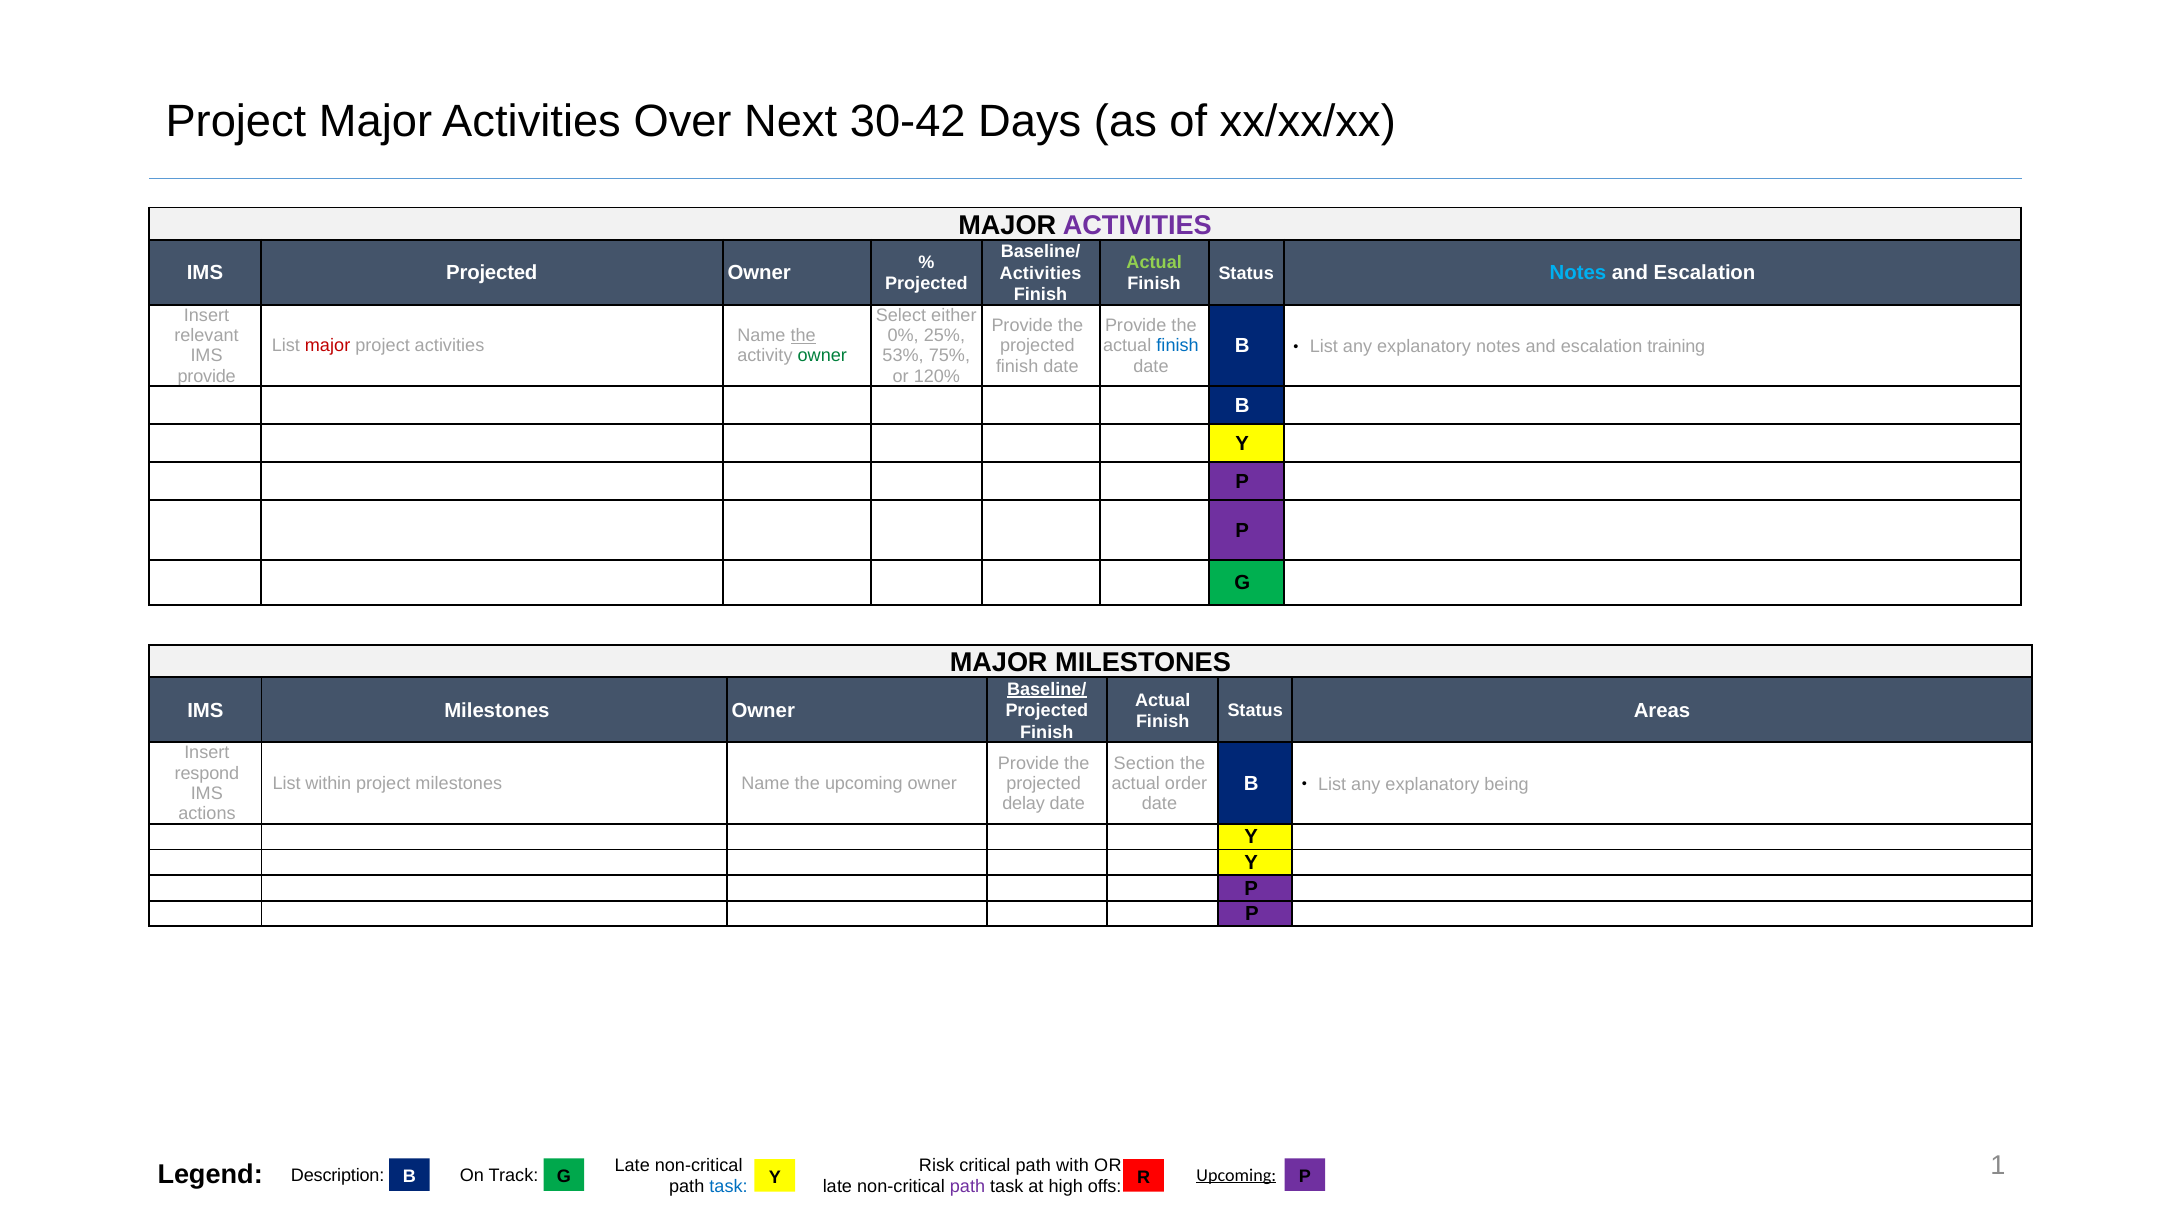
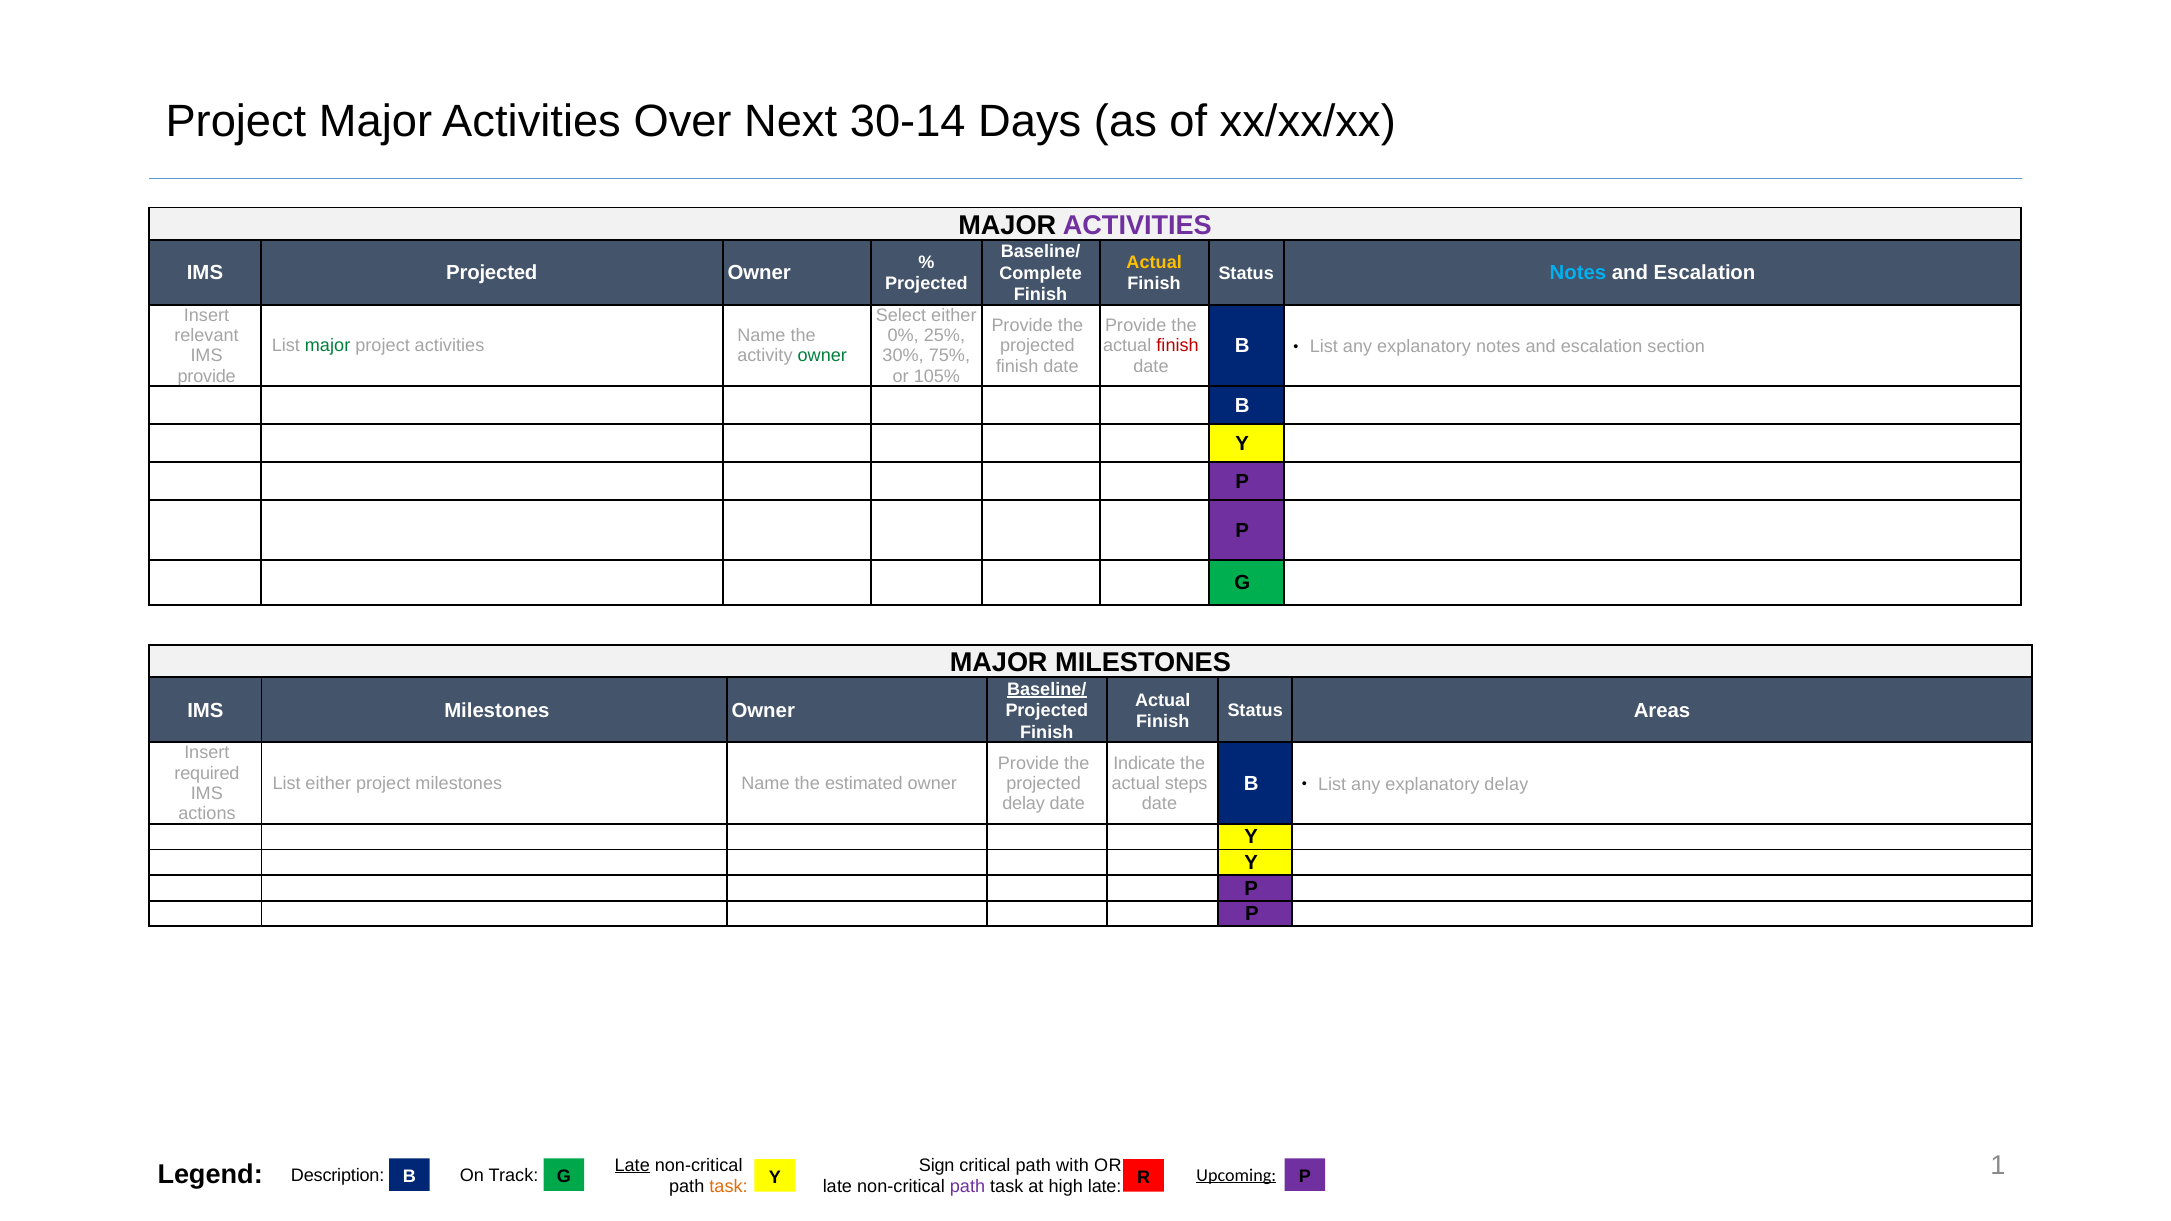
30-42: 30-42 -> 30-14 (908, 121)
Actual colour: light green -> yellow (1154, 262)
Activities: Activities -> Complete (1041, 273)
the underline: present -> none (803, 336)
training: training -> section (1676, 347)
major colour: red -> green (328, 346)
finish colour: blue -> red (1178, 346)
53%: 53% -> 30% (903, 356)
120%: 120% -> 105% (937, 376)
Section: Section -> Indicate (1144, 763)
respond: respond -> required (207, 773)
explanatory being: being -> delay (1506, 784)
List within: within -> either (328, 784)
the upcoming: upcoming -> estimated (864, 784)
order: order -> steps (1186, 784)
Late underline: none -> present (632, 1165)
Risk: Risk -> Sign (937, 1165)
task colour: blue -> orange (729, 1187)
high offs: offs -> late (1105, 1187)
